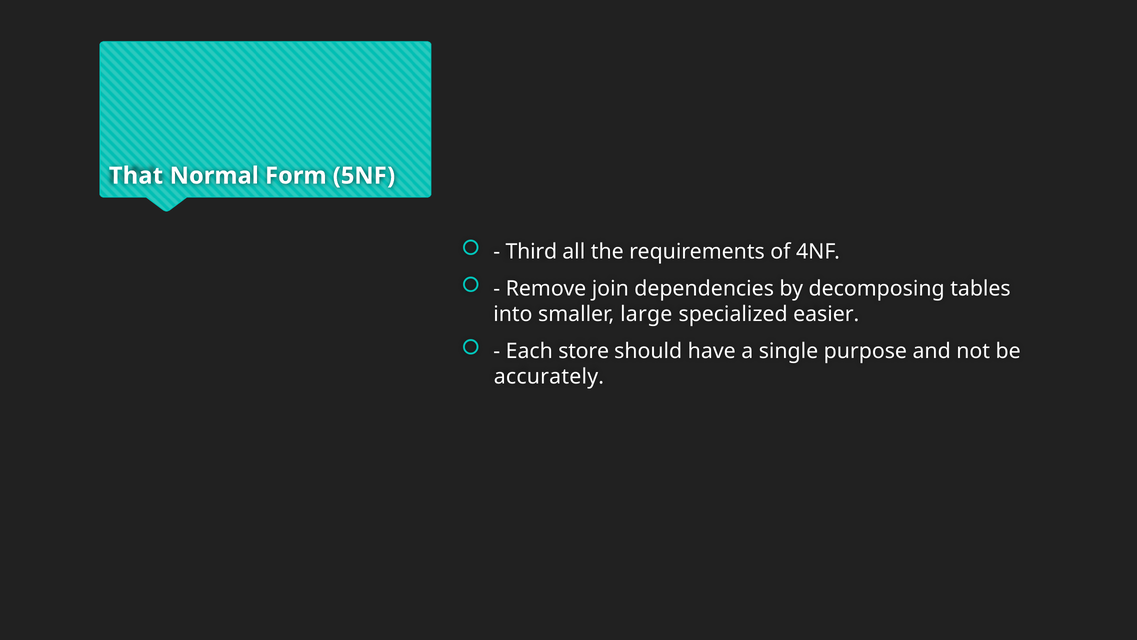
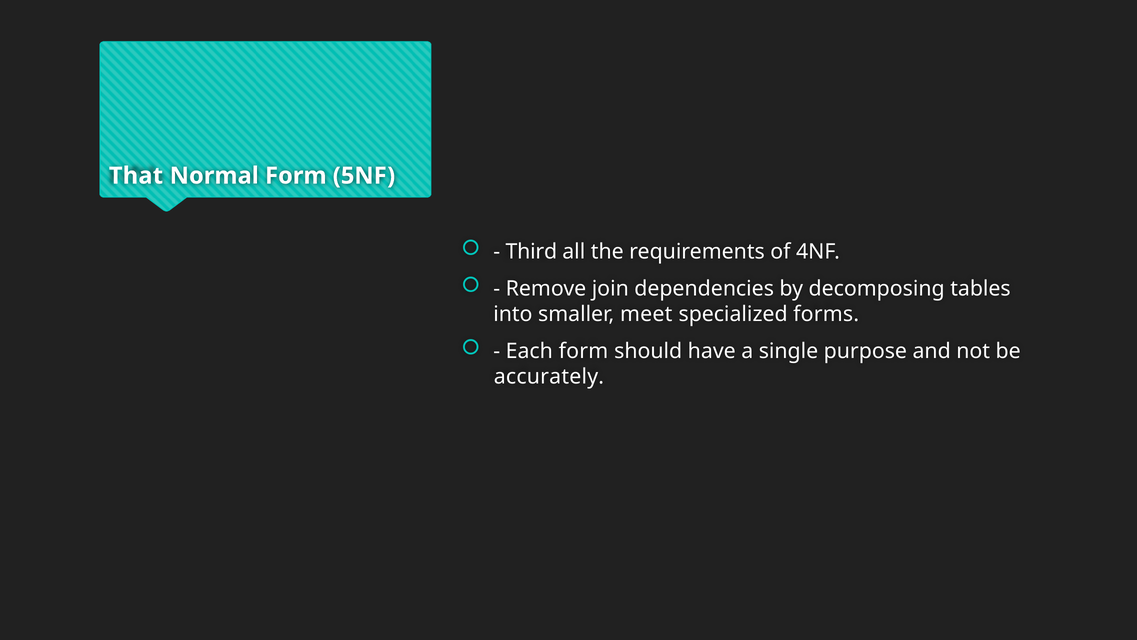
large: large -> meet (646, 314)
easier: easier -> forms (826, 314)
Each store: store -> form (583, 351)
